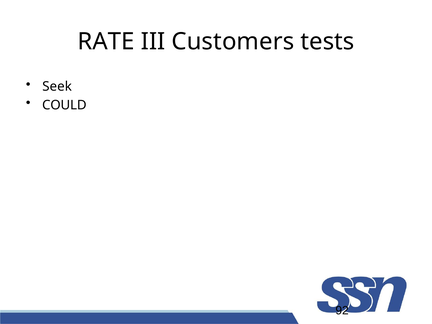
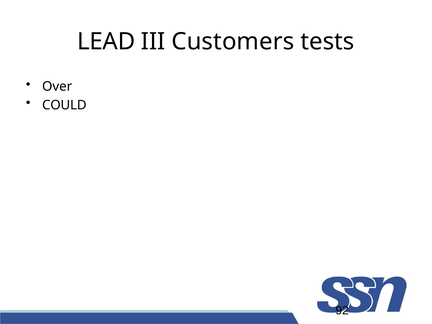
RATE: RATE -> LEAD (106, 42)
Seek: Seek -> Over (57, 87)
